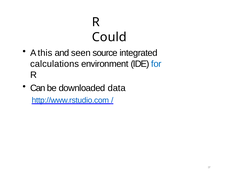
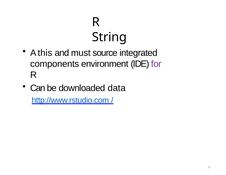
Could: Could -> String (109, 37)
seen: seen -> must (81, 53)
calculations: calculations -> components (55, 64)
for colour: blue -> purple (156, 64)
